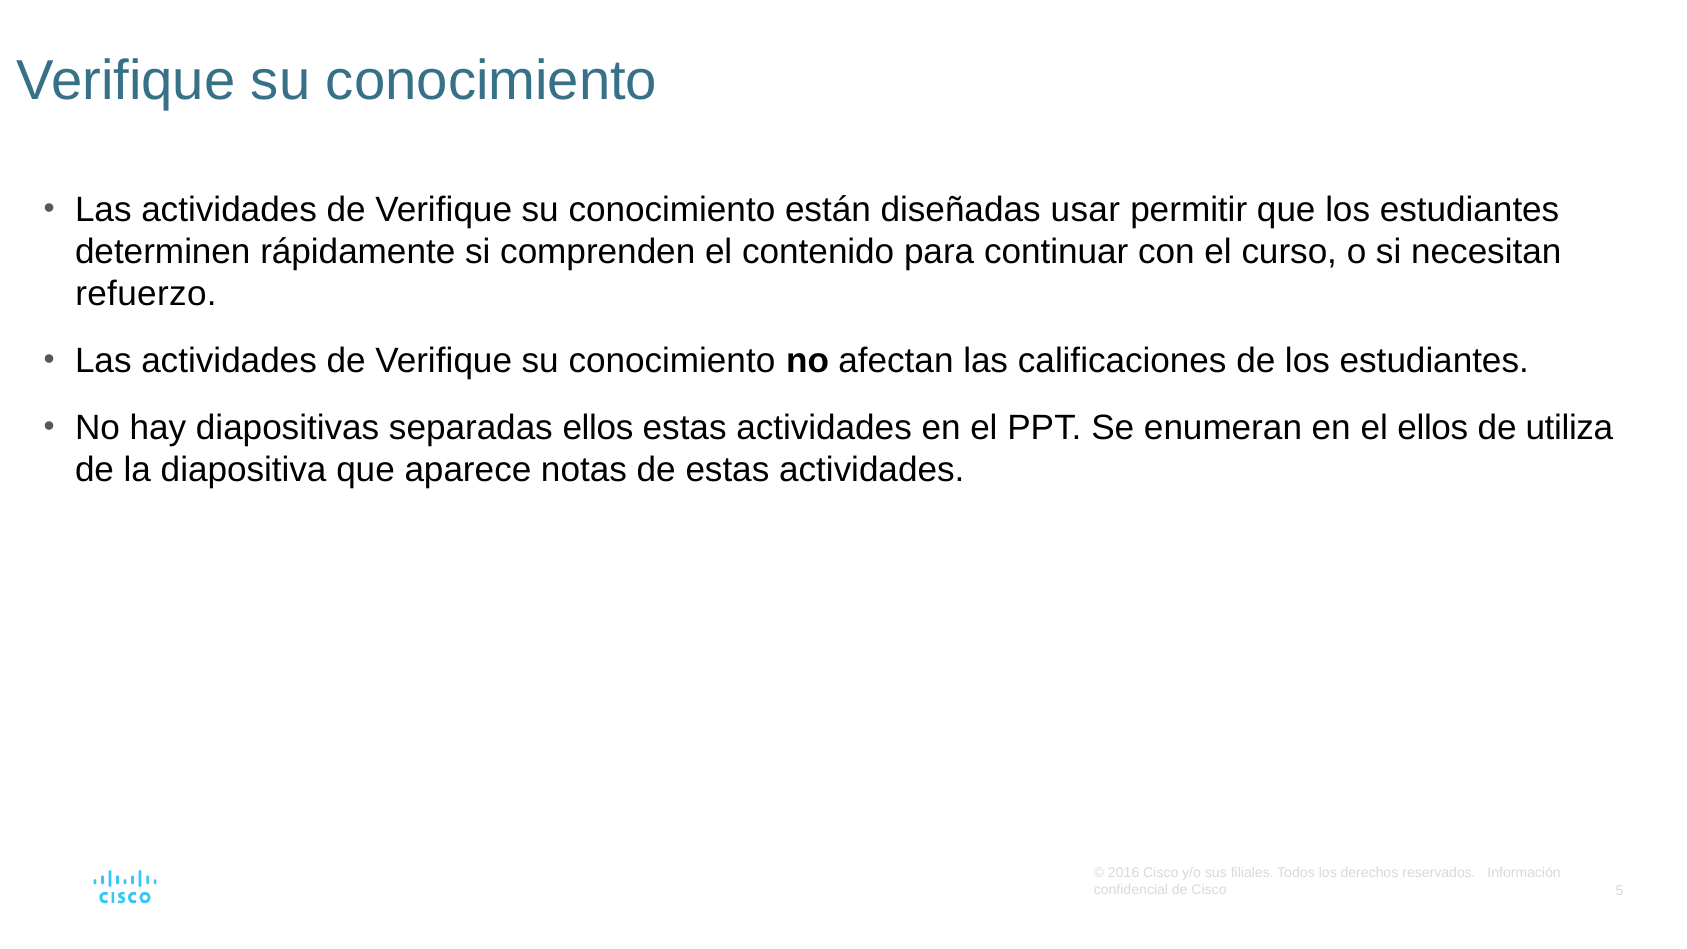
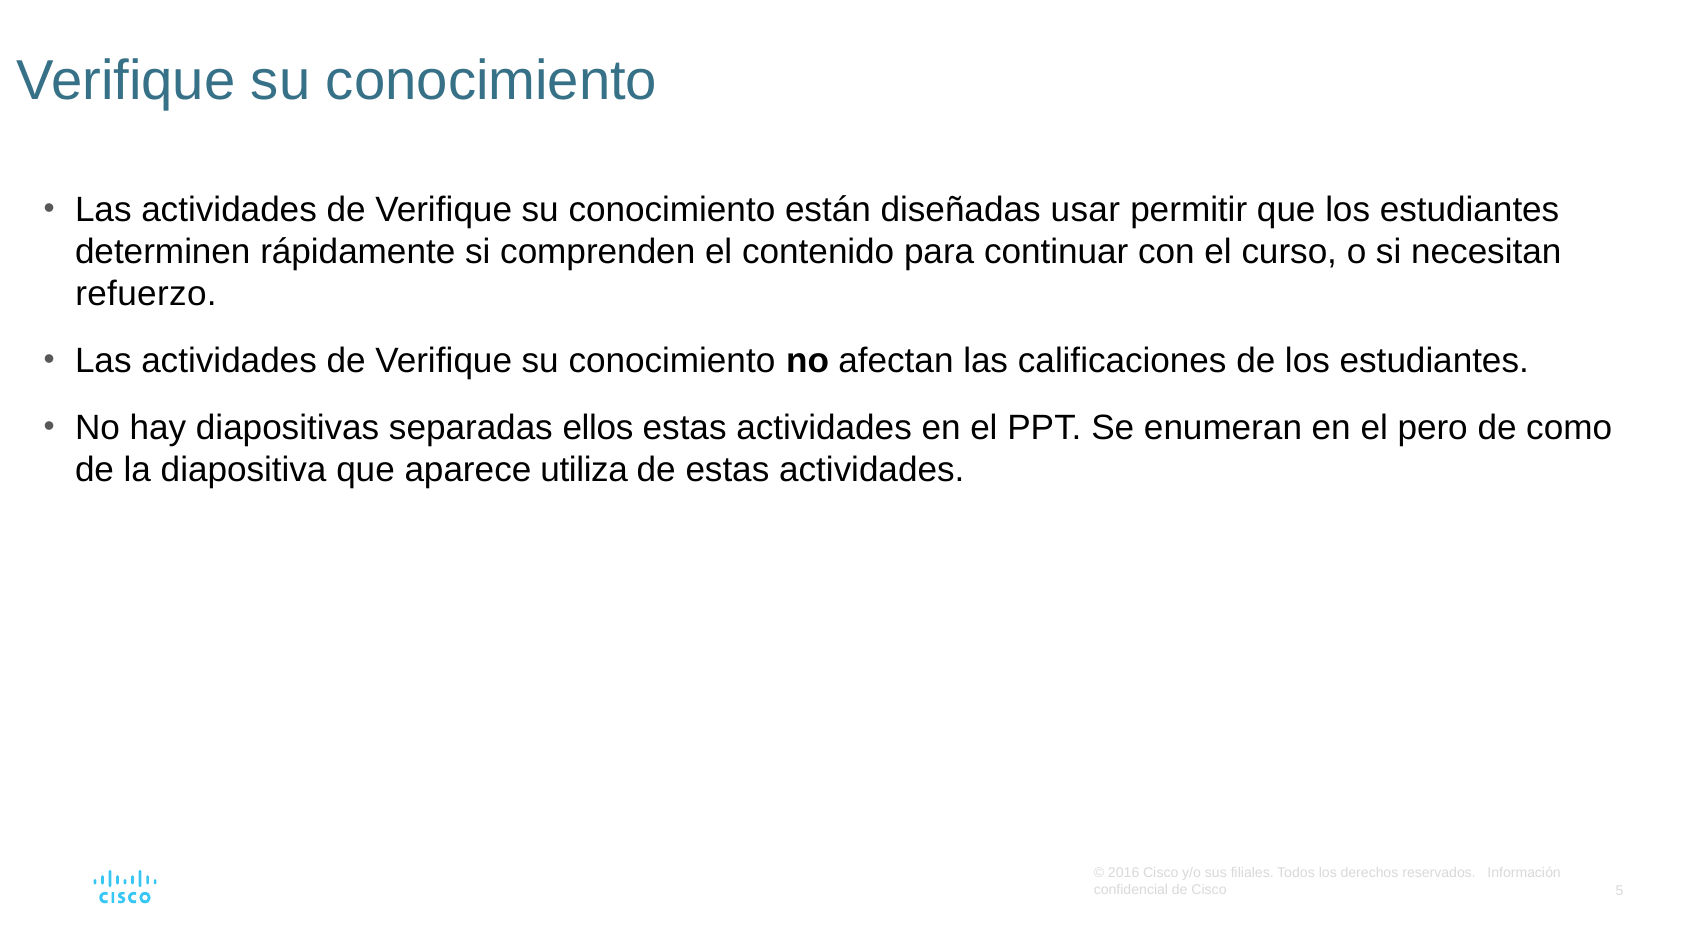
el ellos: ellos -> pero (1433, 428)
utiliza: utiliza -> como (1569, 428)
notas: notas -> utiliza (584, 470)
